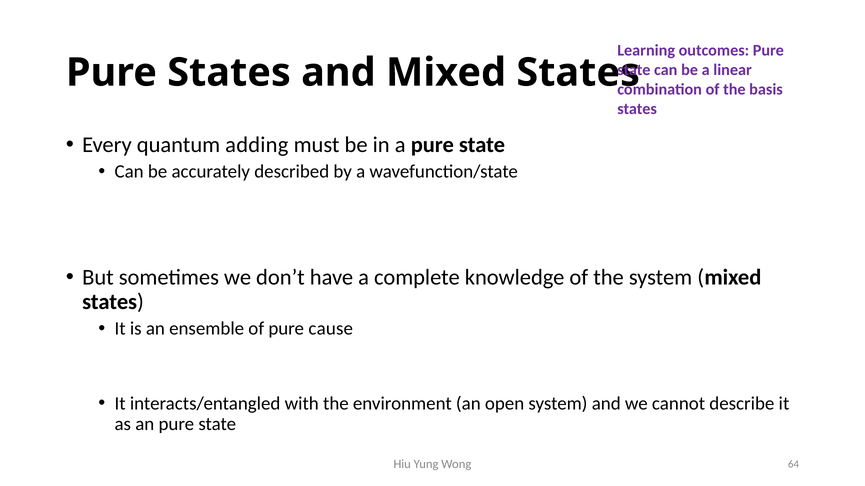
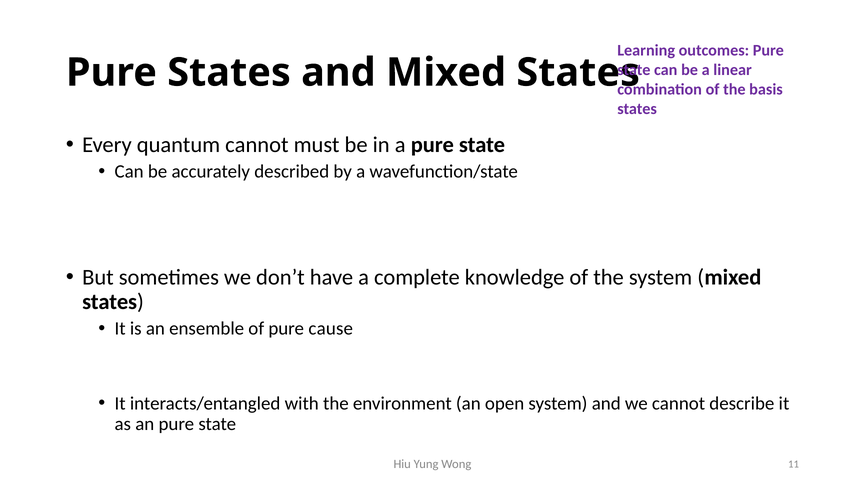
quantum adding: adding -> cannot (257, 145)
64: 64 -> 11 (794, 465)
